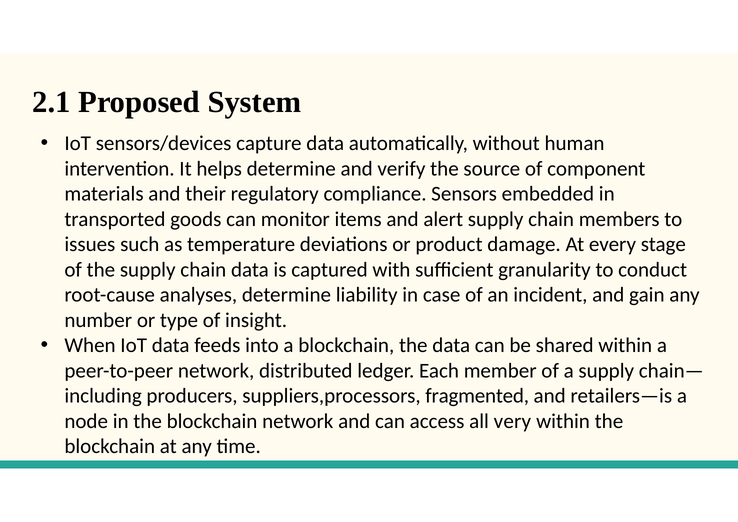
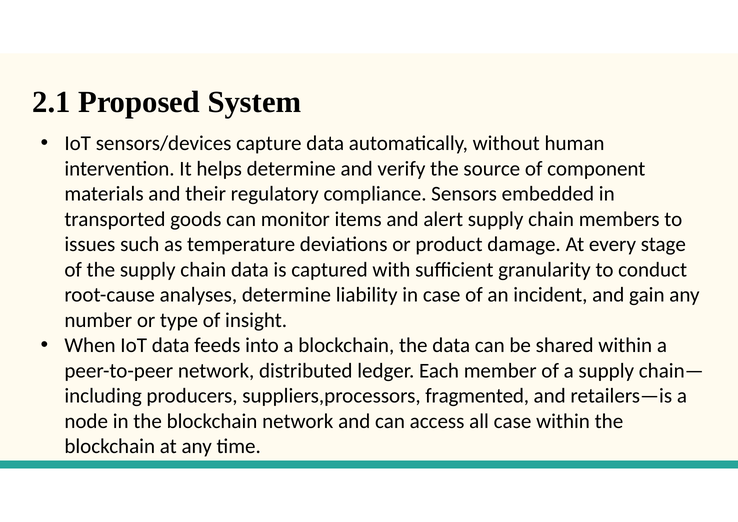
all very: very -> case (513, 421)
